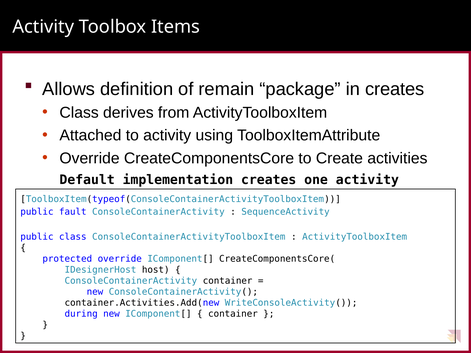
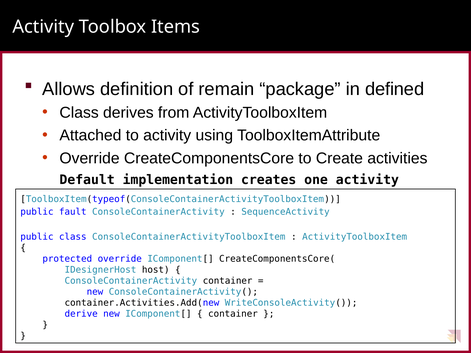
in creates: creates -> defined (395, 89)
during: during -> derive (81, 314)
